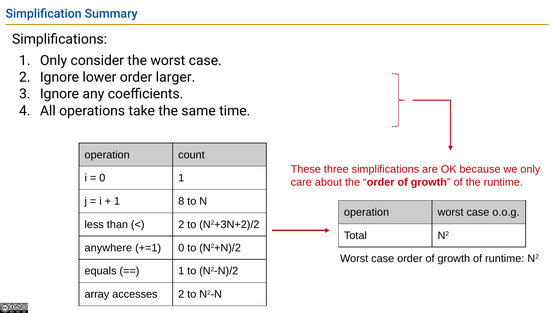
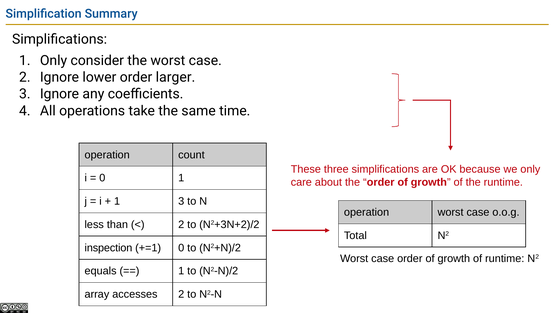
1 8: 8 -> 3 (181, 202)
anywhere: anywhere -> inspection (108, 248)
